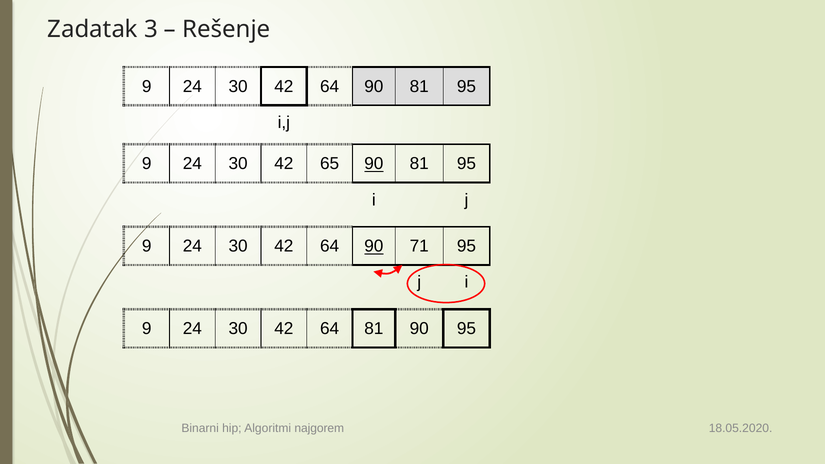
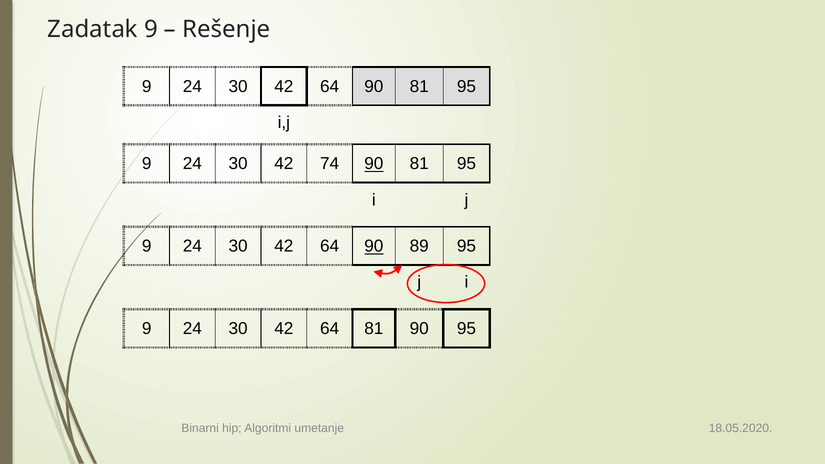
Zadatak 3: 3 -> 9 (151, 30)
65: 65 -> 74 (330, 164)
71: 71 -> 89 (419, 246)
najgorem: najgorem -> umetanje (319, 428)
